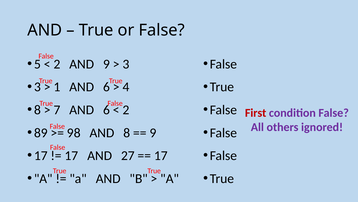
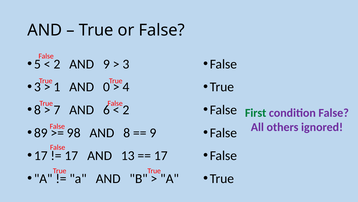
1 AND 6: 6 -> 0 (107, 87)
First colour: red -> green (256, 112)
27: 27 -> 13 (128, 155)
